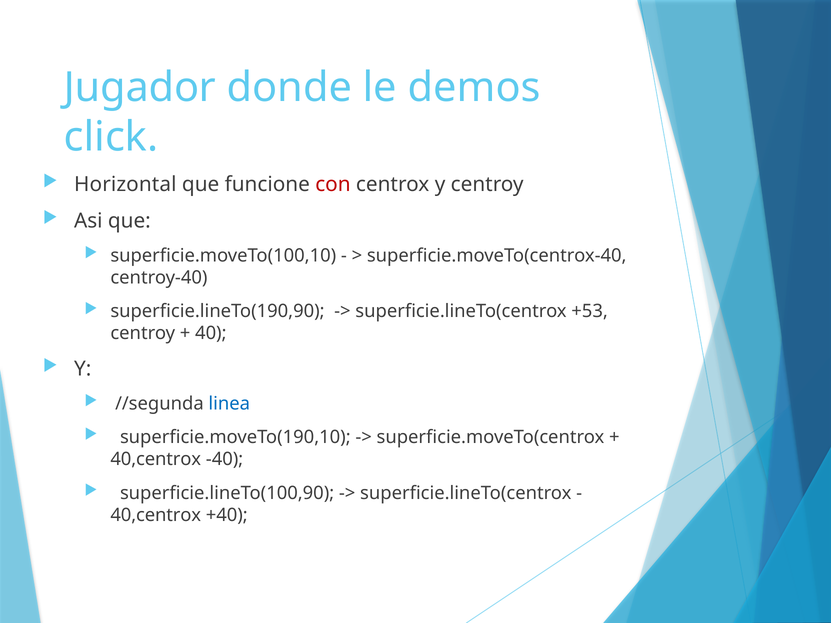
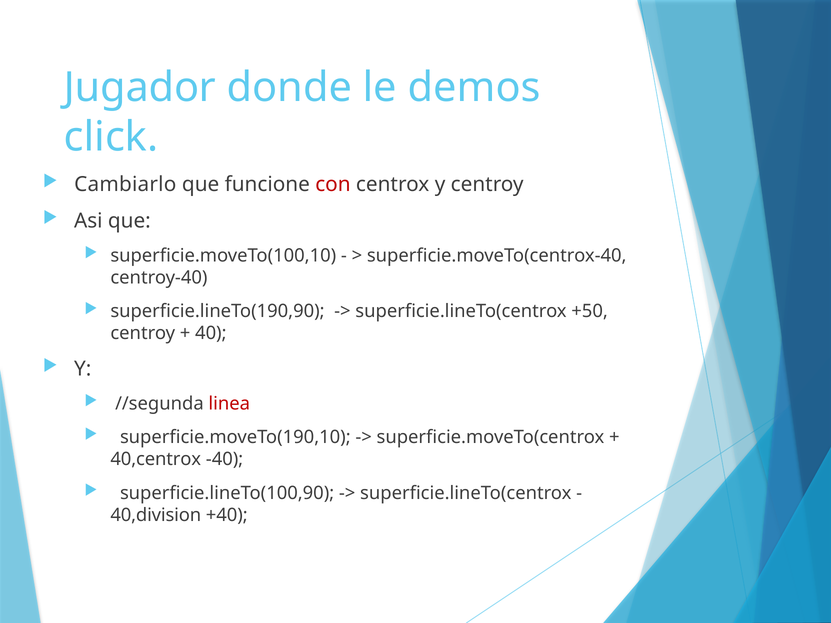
Horizontal: Horizontal -> Cambiarlo (125, 184)
+53: +53 -> +50 (590, 311)
linea colour: blue -> red (229, 404)
40,centrox: 40,centrox -> 40,division (156, 515)
